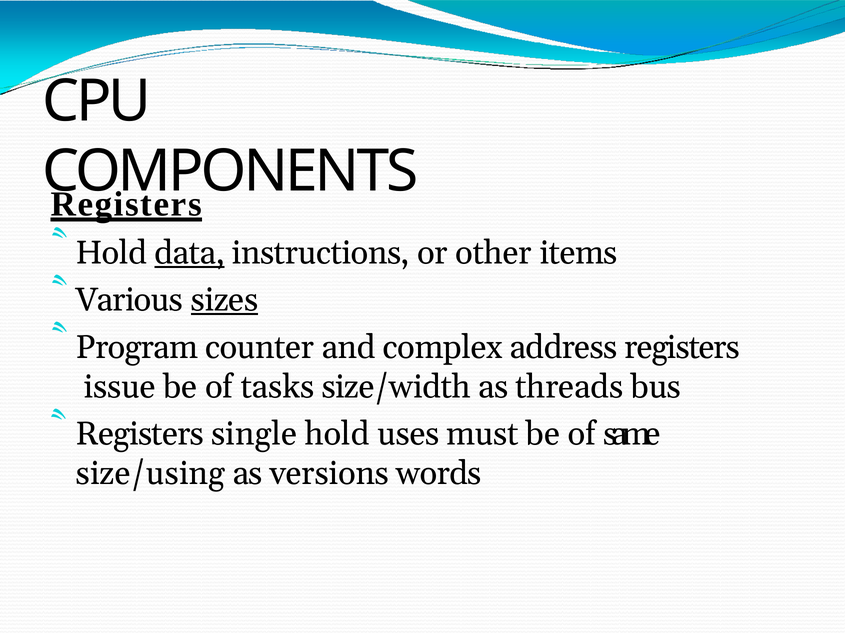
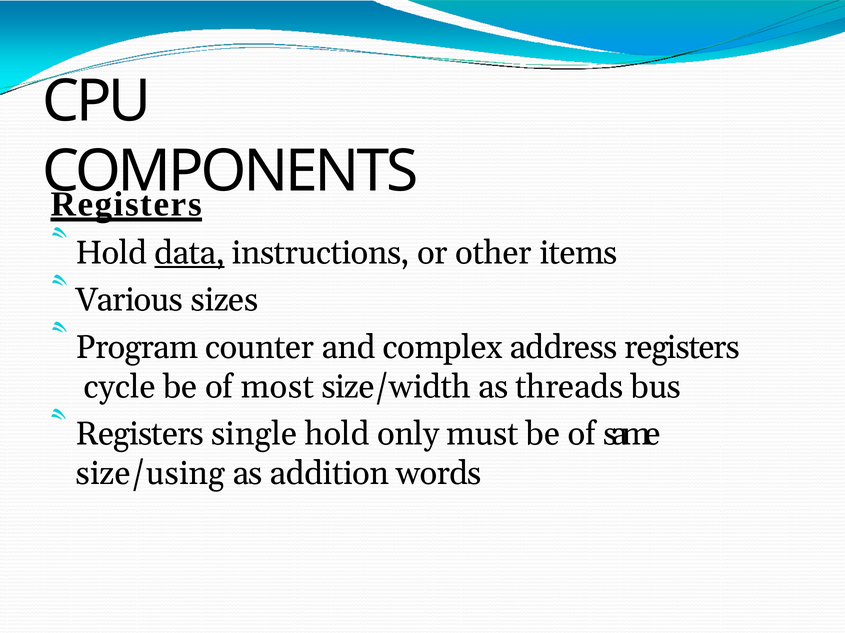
sizes underline: present -> none (225, 300)
issue: issue -> cycle (120, 387)
tasks: tasks -> most (277, 387)
uses: uses -> only (408, 435)
versions: versions -> addition (329, 474)
